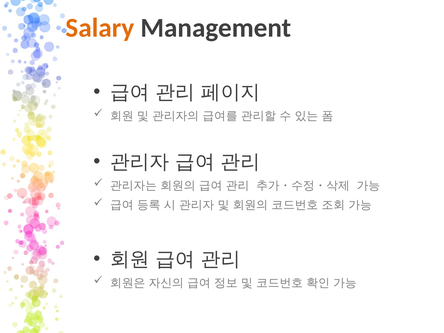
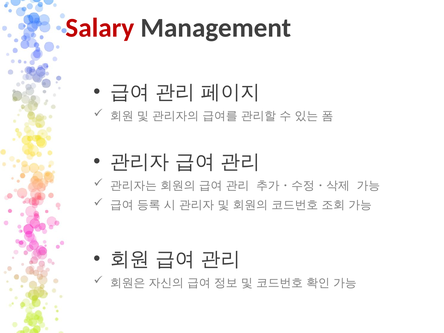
Salary colour: orange -> red (100, 28)
